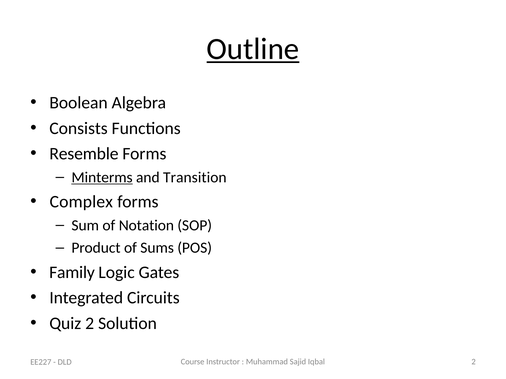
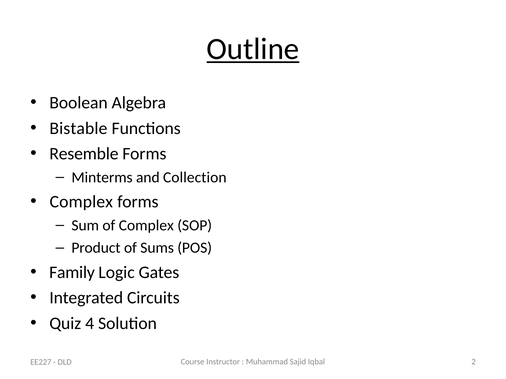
Consists: Consists -> Bistable (78, 128)
Minterms underline: present -> none (102, 178)
Transition: Transition -> Collection (195, 178)
of Notation: Notation -> Complex (146, 226)
Quiz 2: 2 -> 4 (90, 324)
